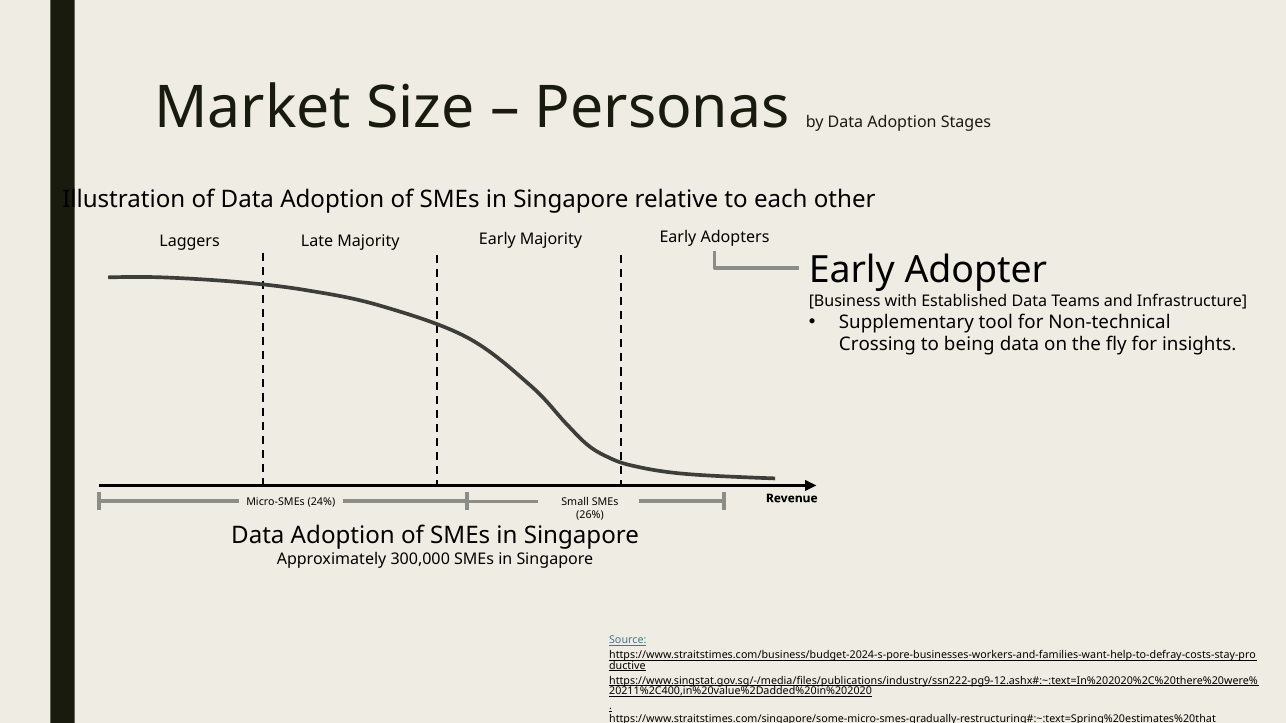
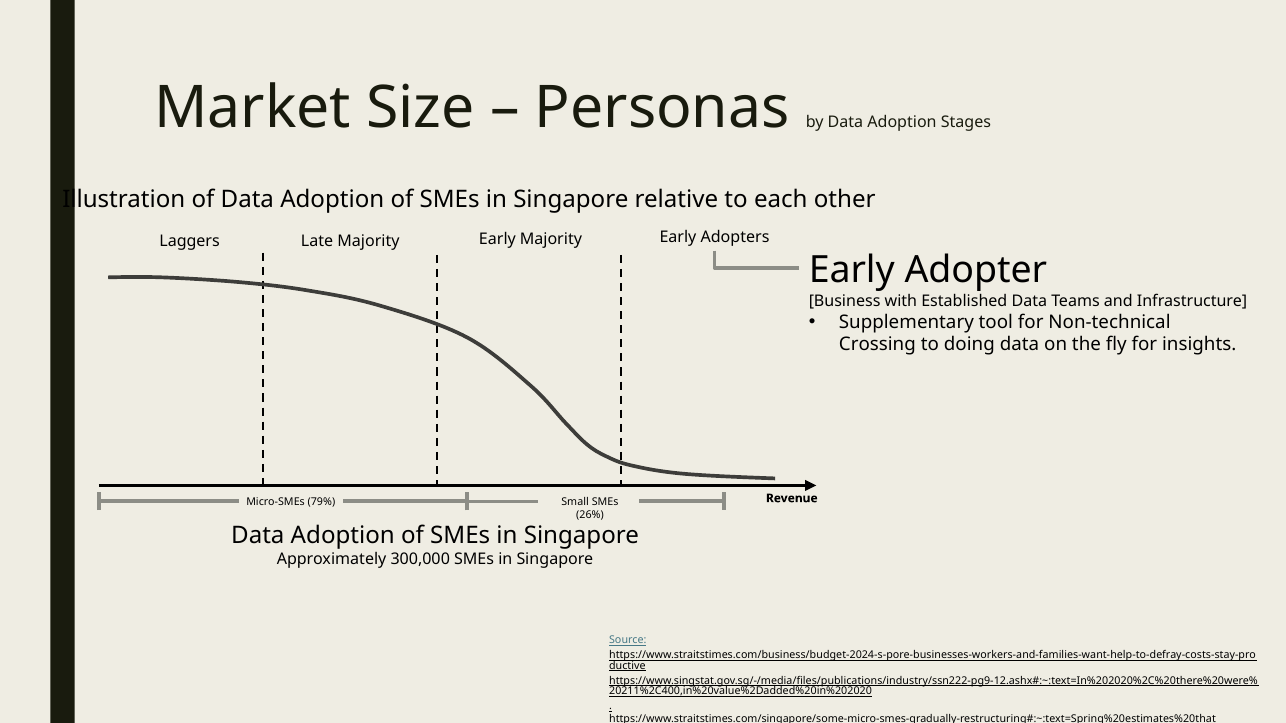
being: being -> doing (969, 345)
24%: 24% -> 79% (321, 502)
